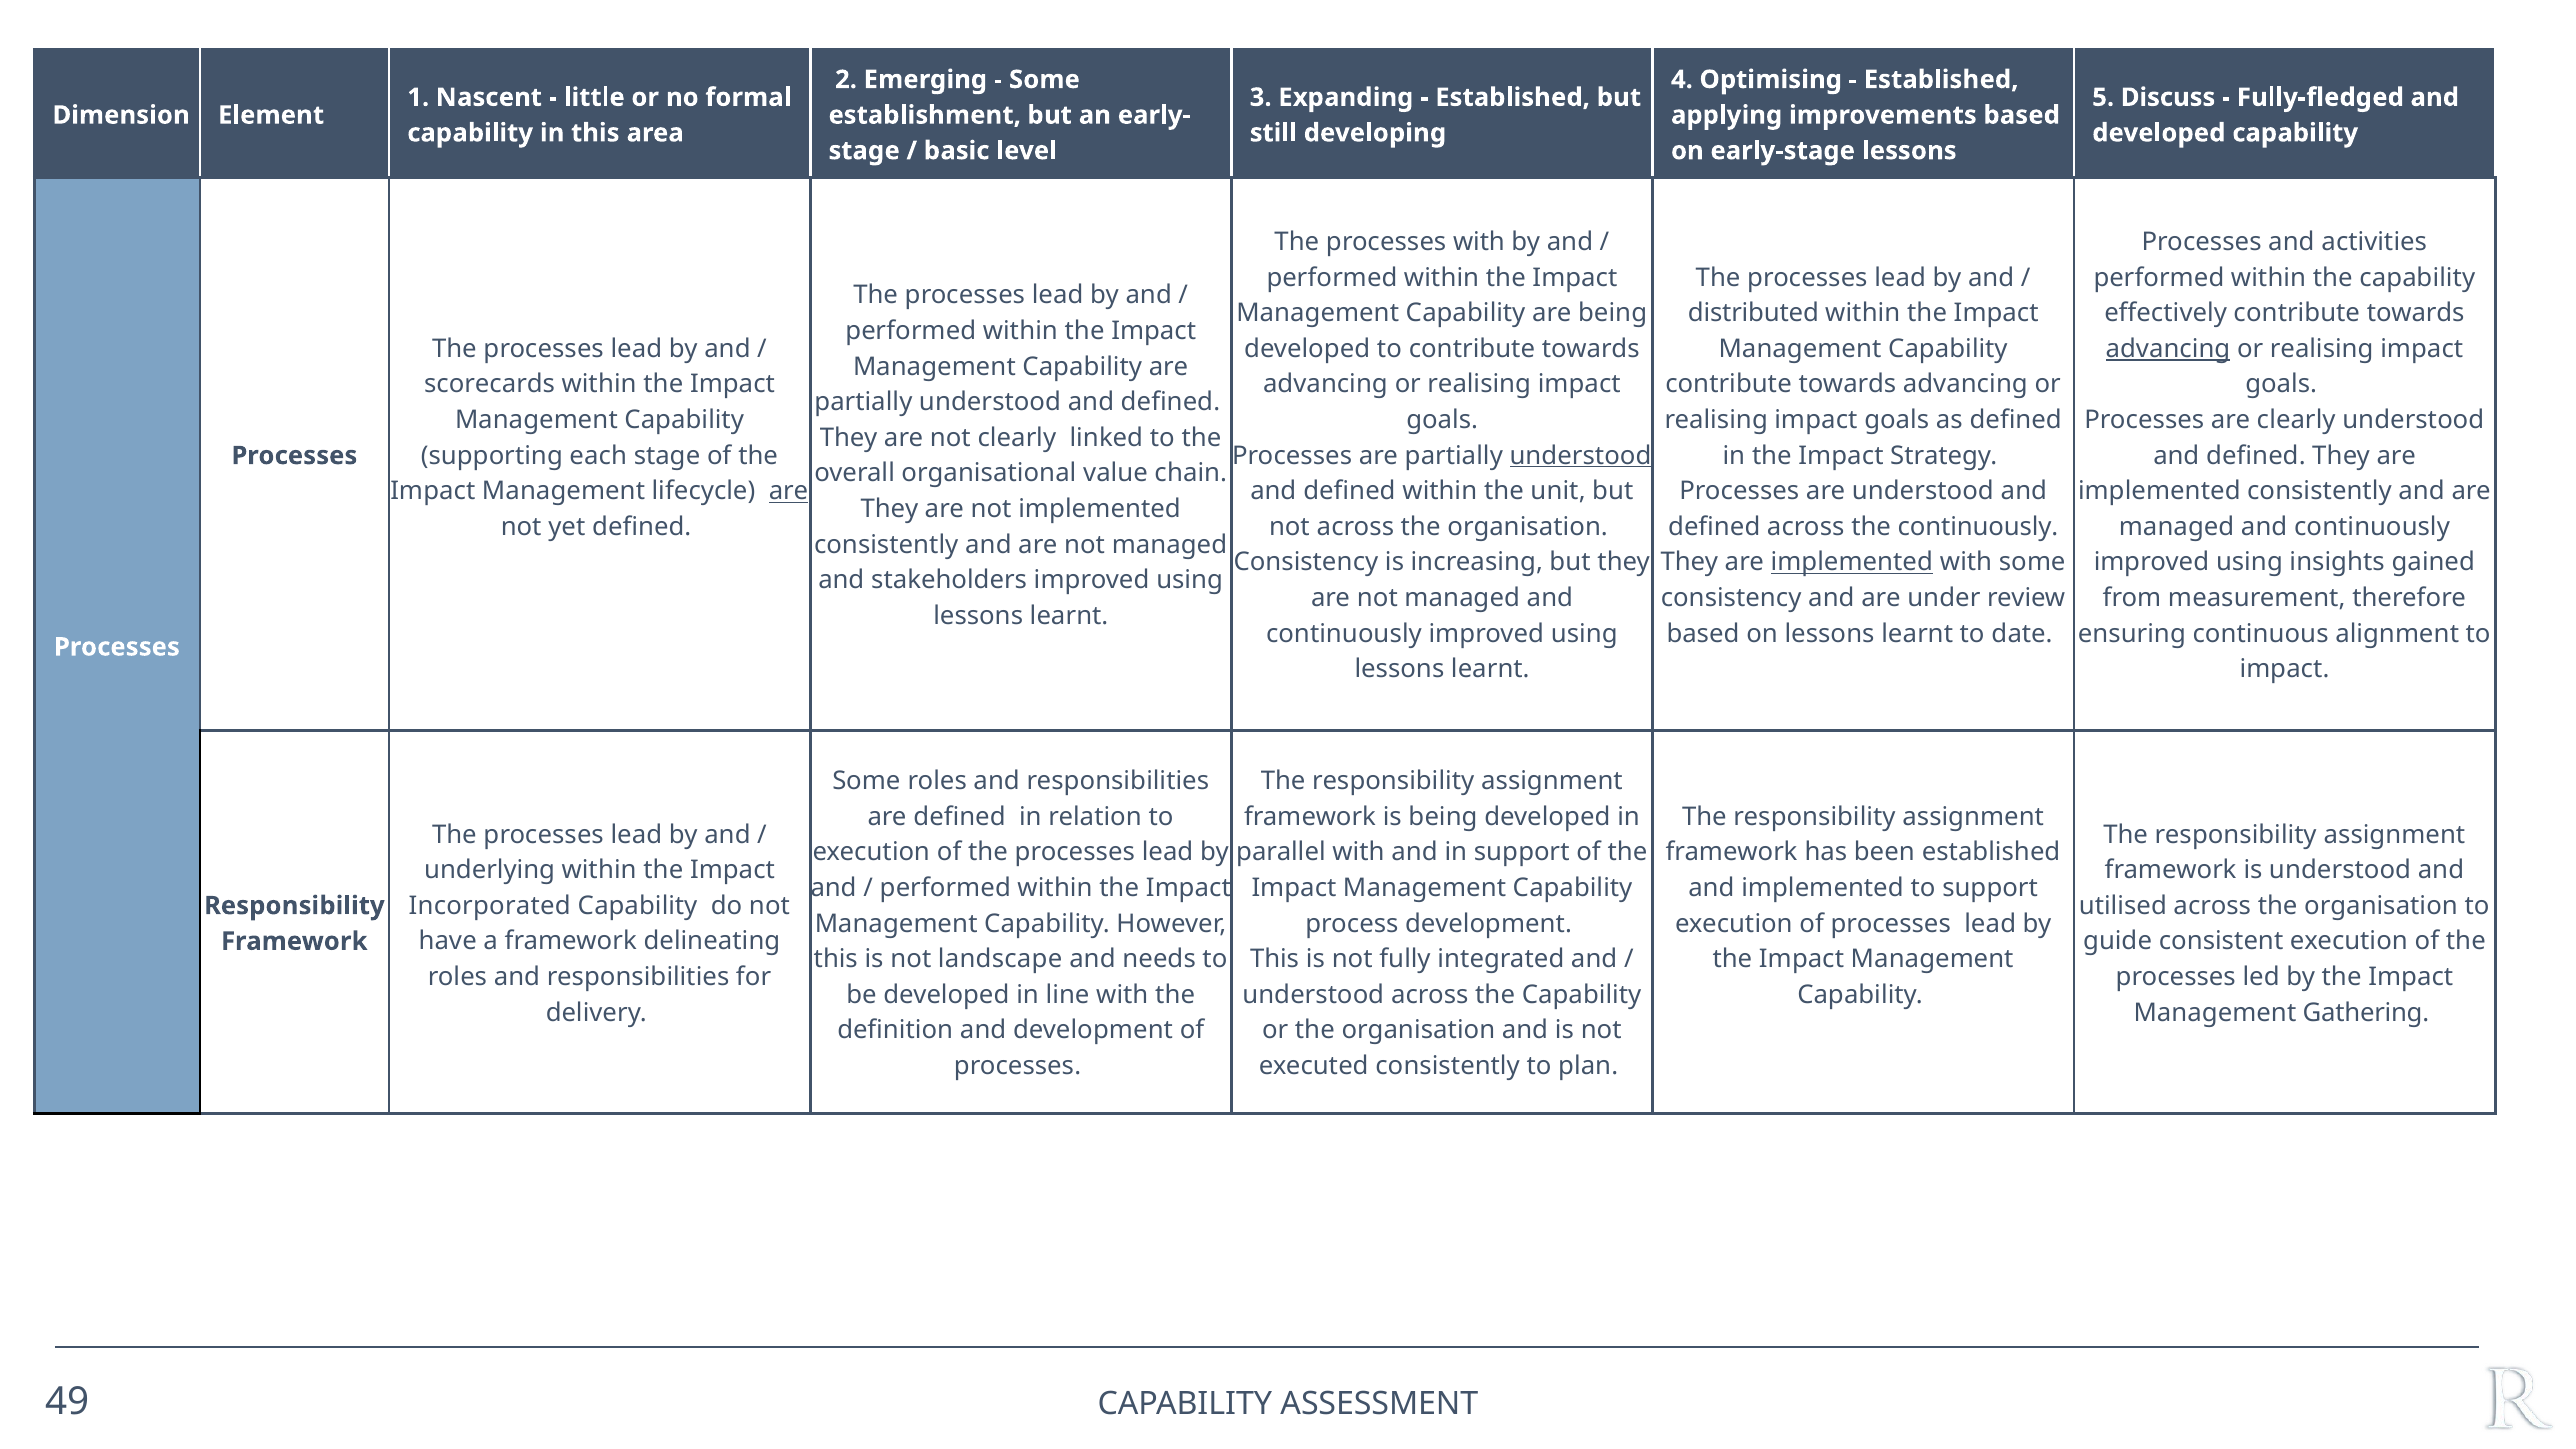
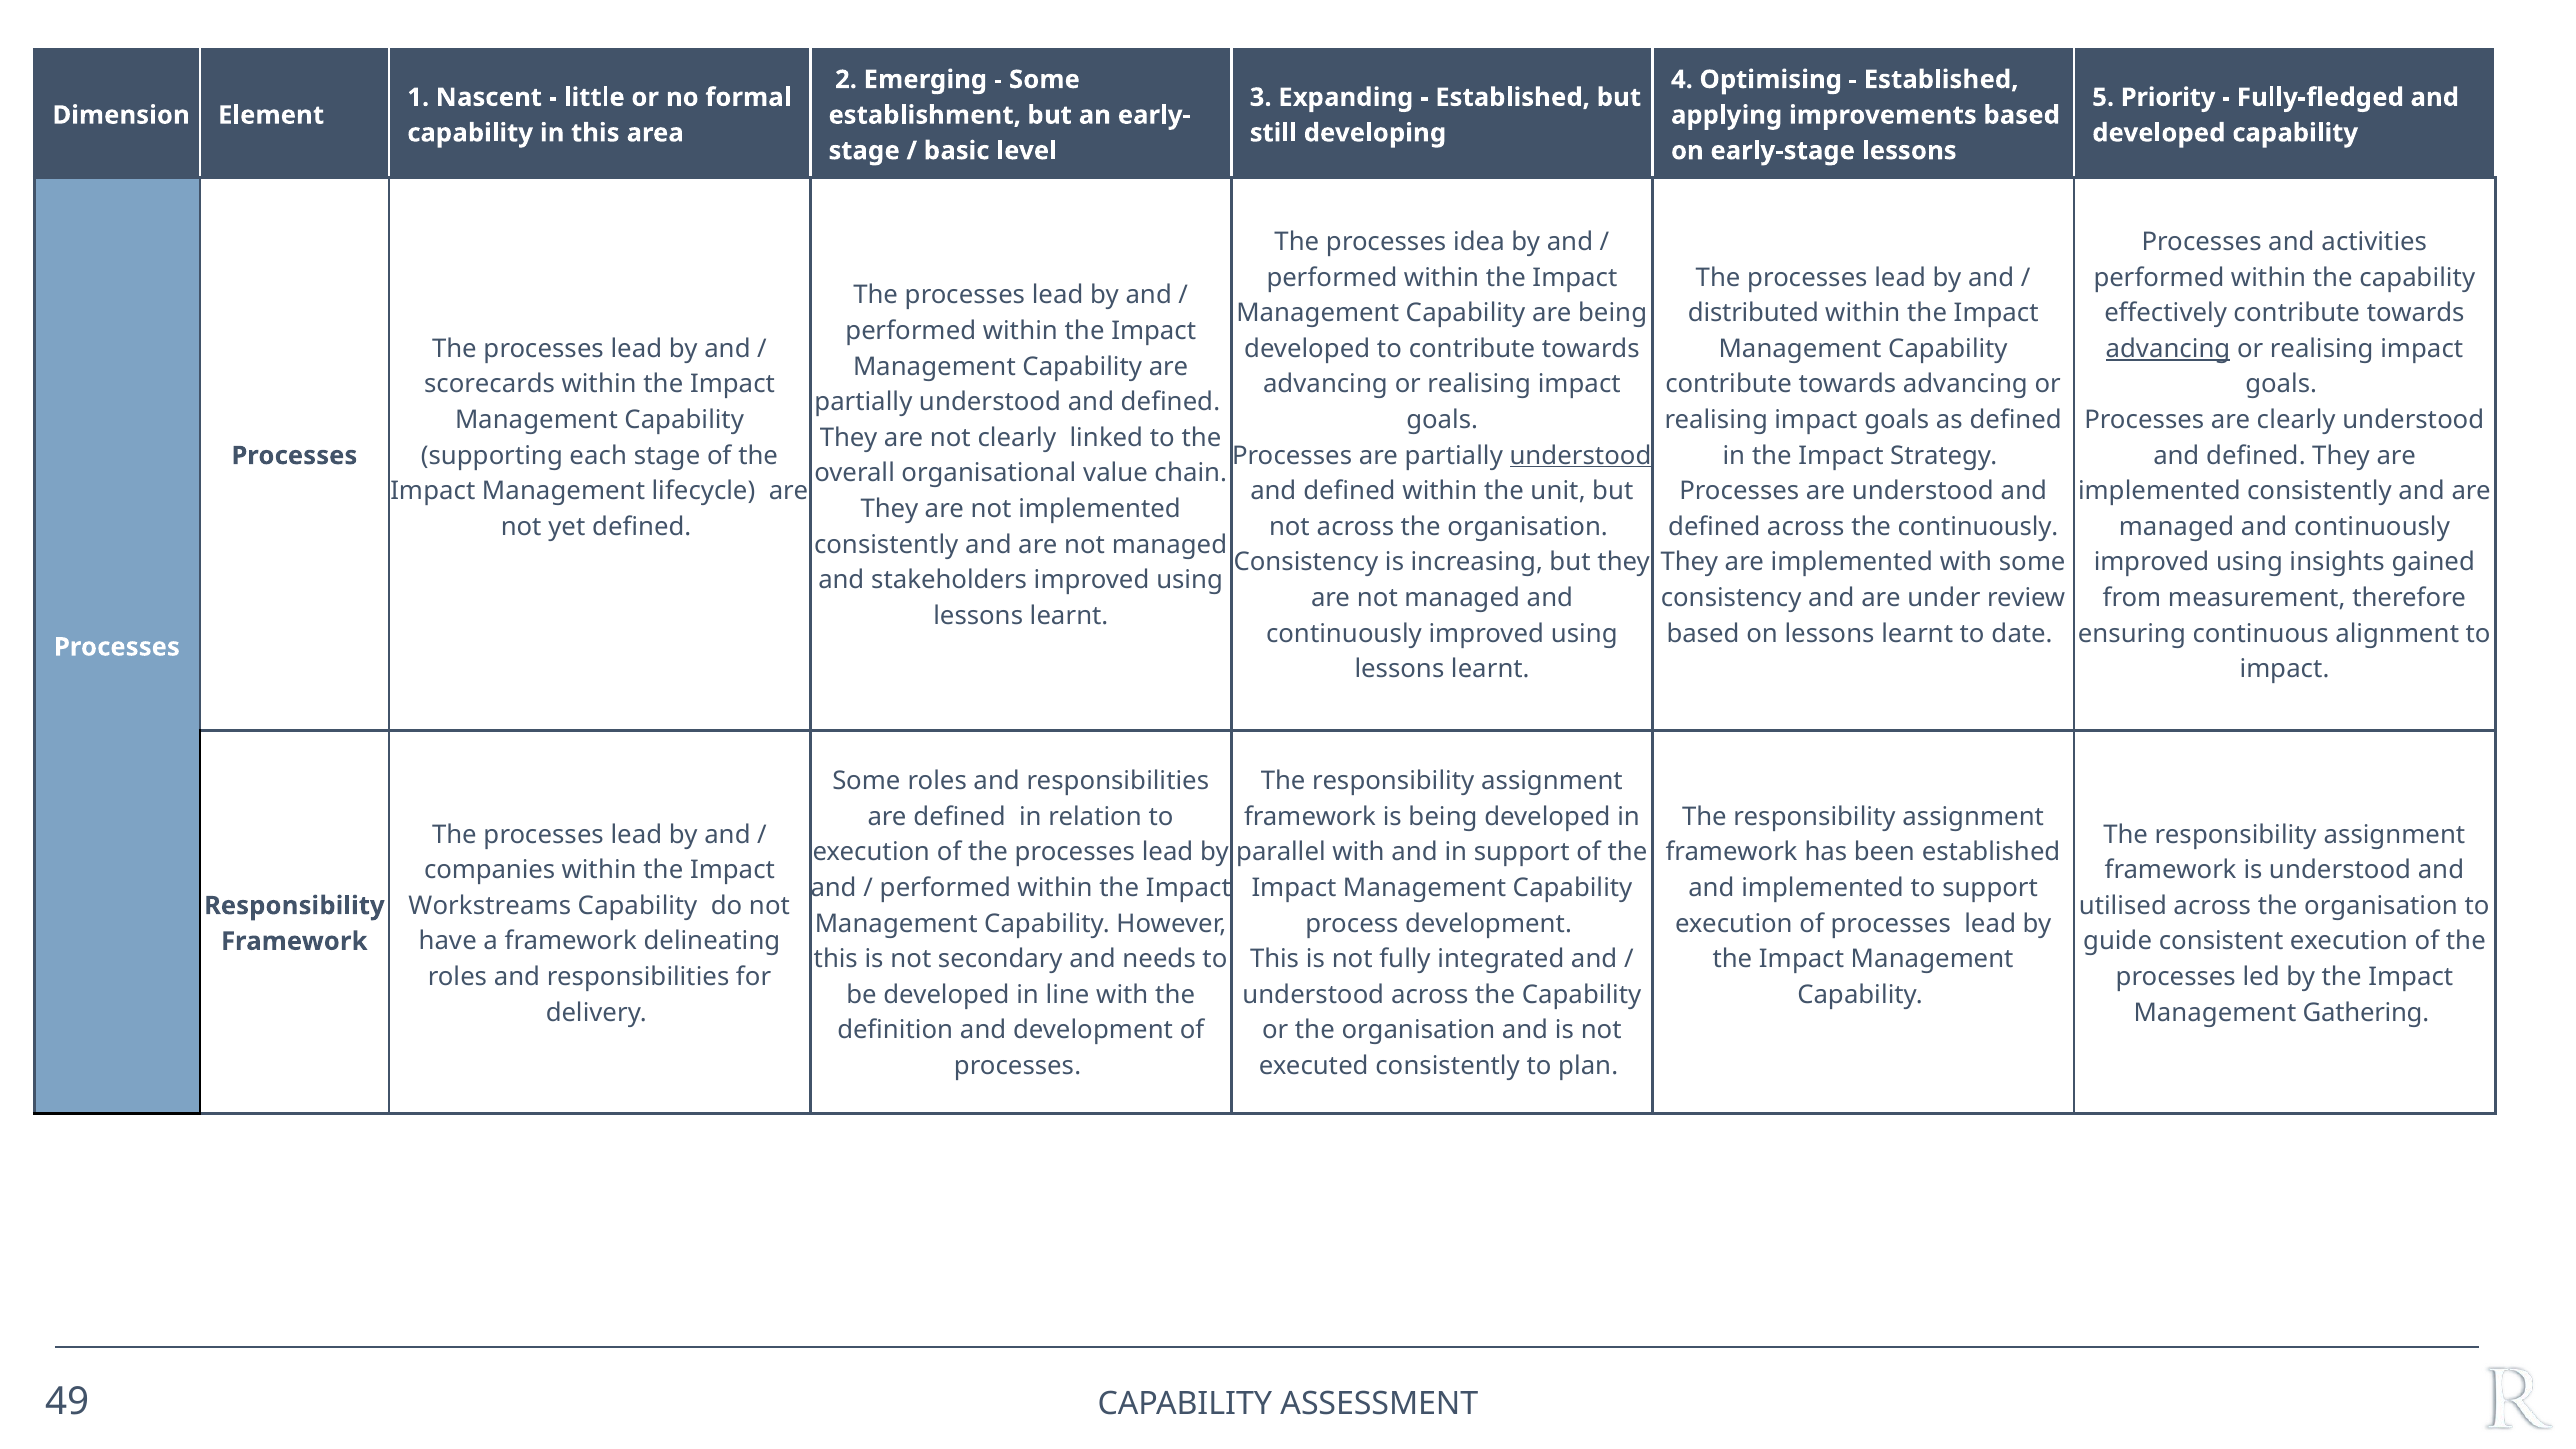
Discuss: Discuss -> Priority (2168, 97)
processes with: with -> idea (1479, 242)
are underline: present -> none (788, 491)
implemented underline: present -> none (1852, 562)
underlying: underlying -> companies (490, 870)
Incorporated: Incorporated -> Workstreams (490, 906)
landscape: landscape -> secondary (1000, 959)
